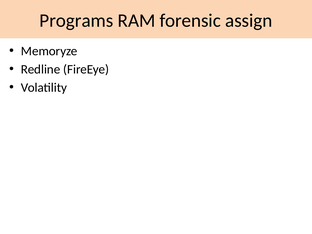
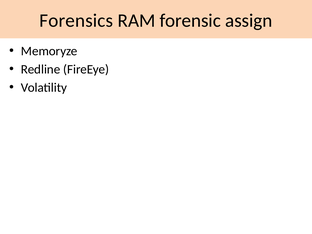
Programs: Programs -> Forensics (76, 21)
